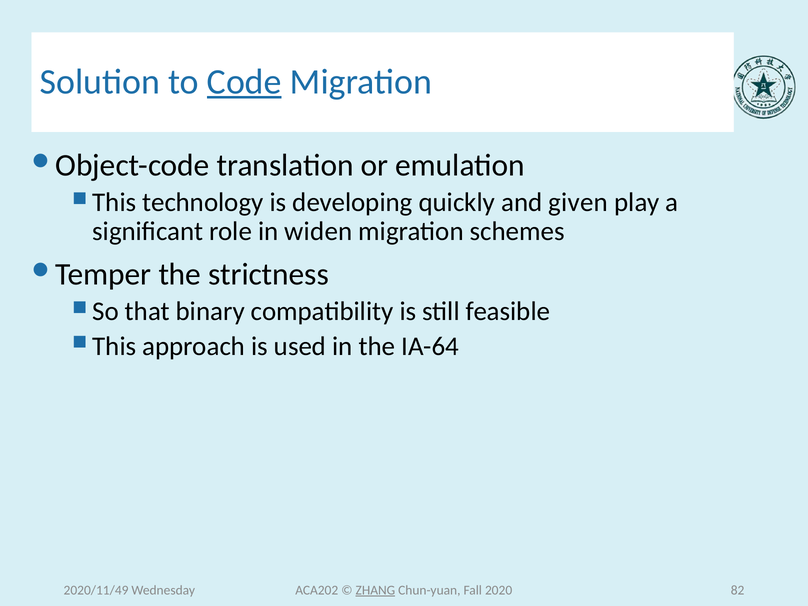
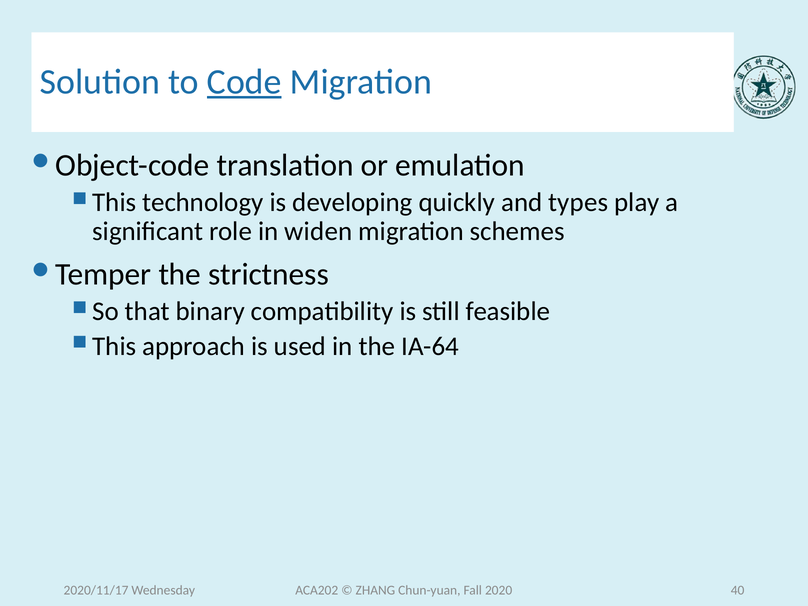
given: given -> types (578, 203)
ZHANG underline: present -> none (375, 590)
82: 82 -> 40 (738, 590)
2020/11/49: 2020/11/49 -> 2020/11/17 (96, 590)
